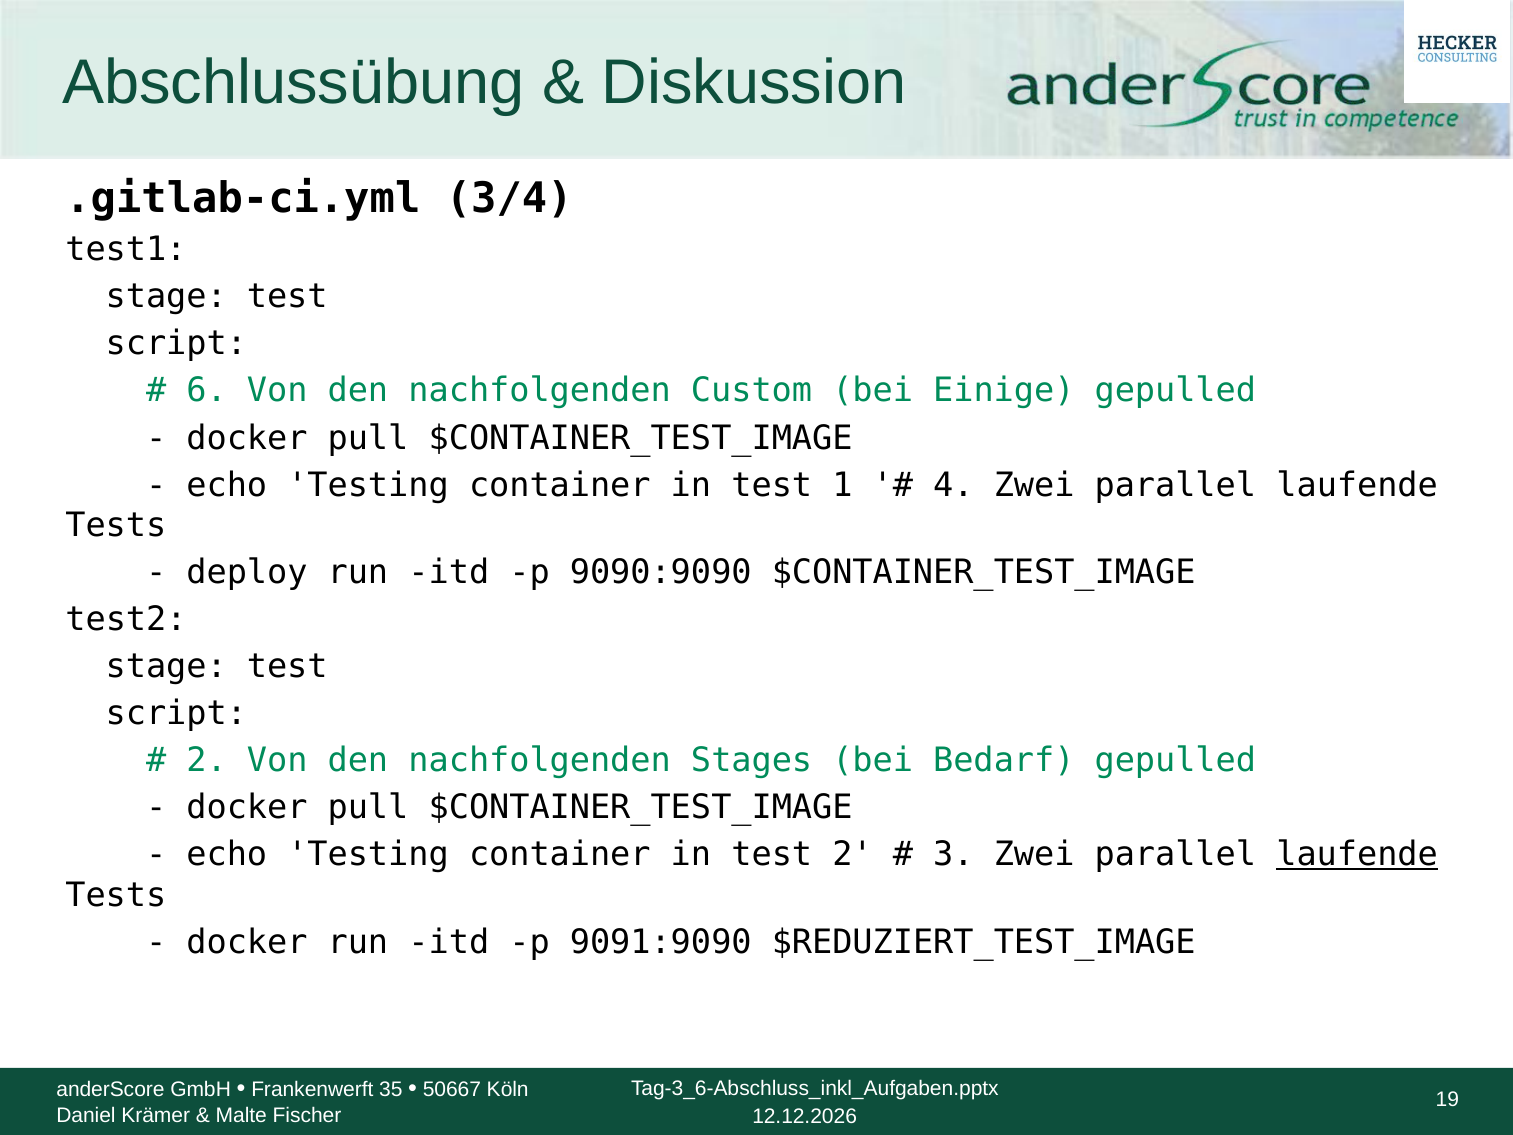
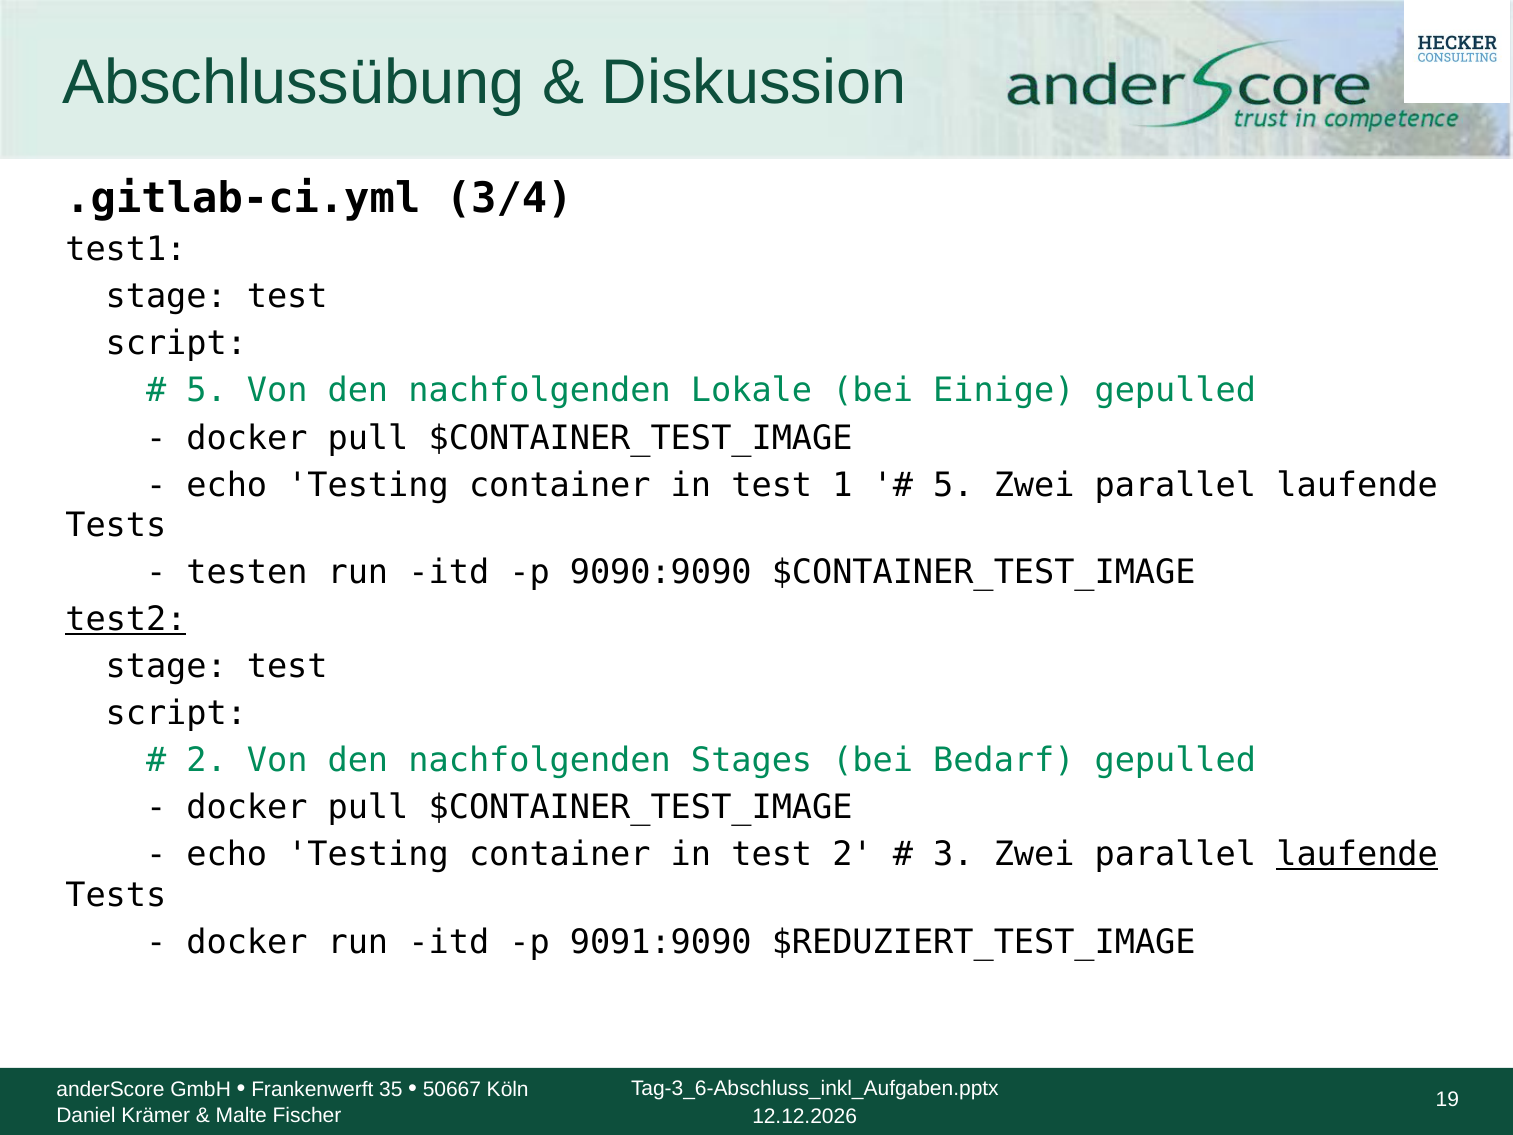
6: 6 -> 5 (207, 391)
Custom: Custom -> Lokale (752, 391)
4: 4 -> 5 (953, 485)
deploy: deploy -> testen (247, 572)
test2 underline: none -> present (126, 619)
